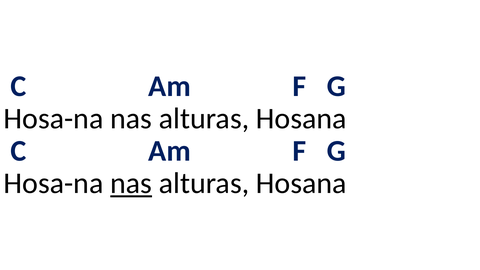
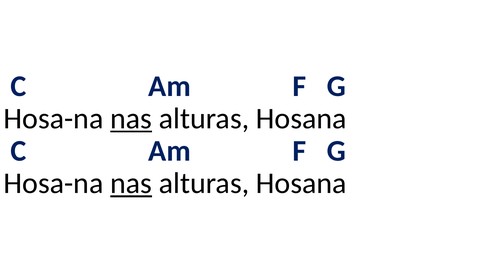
nas underline: none -> present (131, 119)
